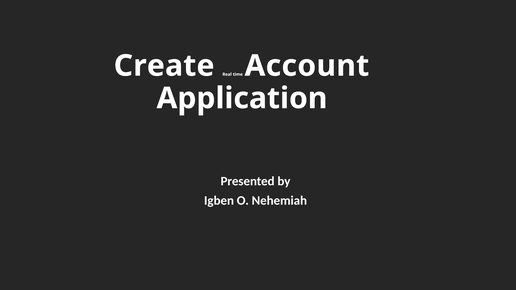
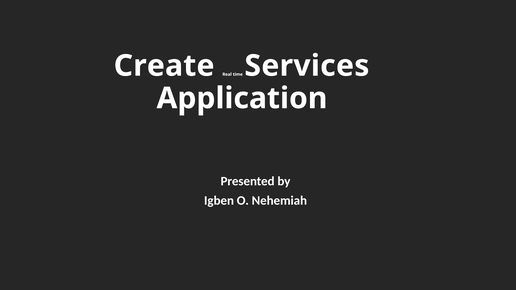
Account: Account -> Services (307, 66)
